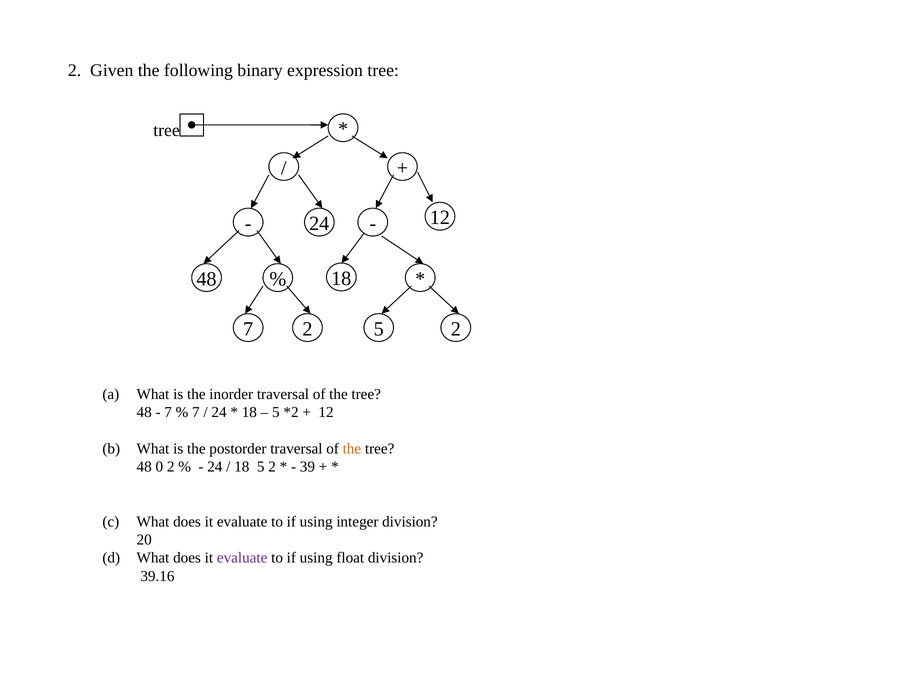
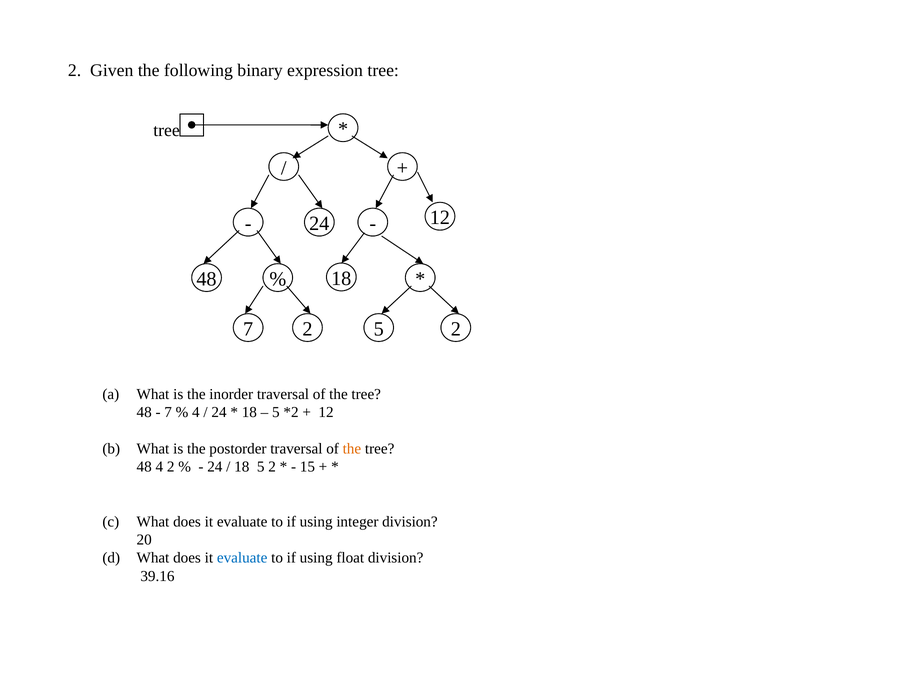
7: 7 -> 4 (196, 412)
48 0: 0 -> 4 (159, 467)
39: 39 -> 15 (307, 467)
evaluate colour: purple -> blue (242, 558)
